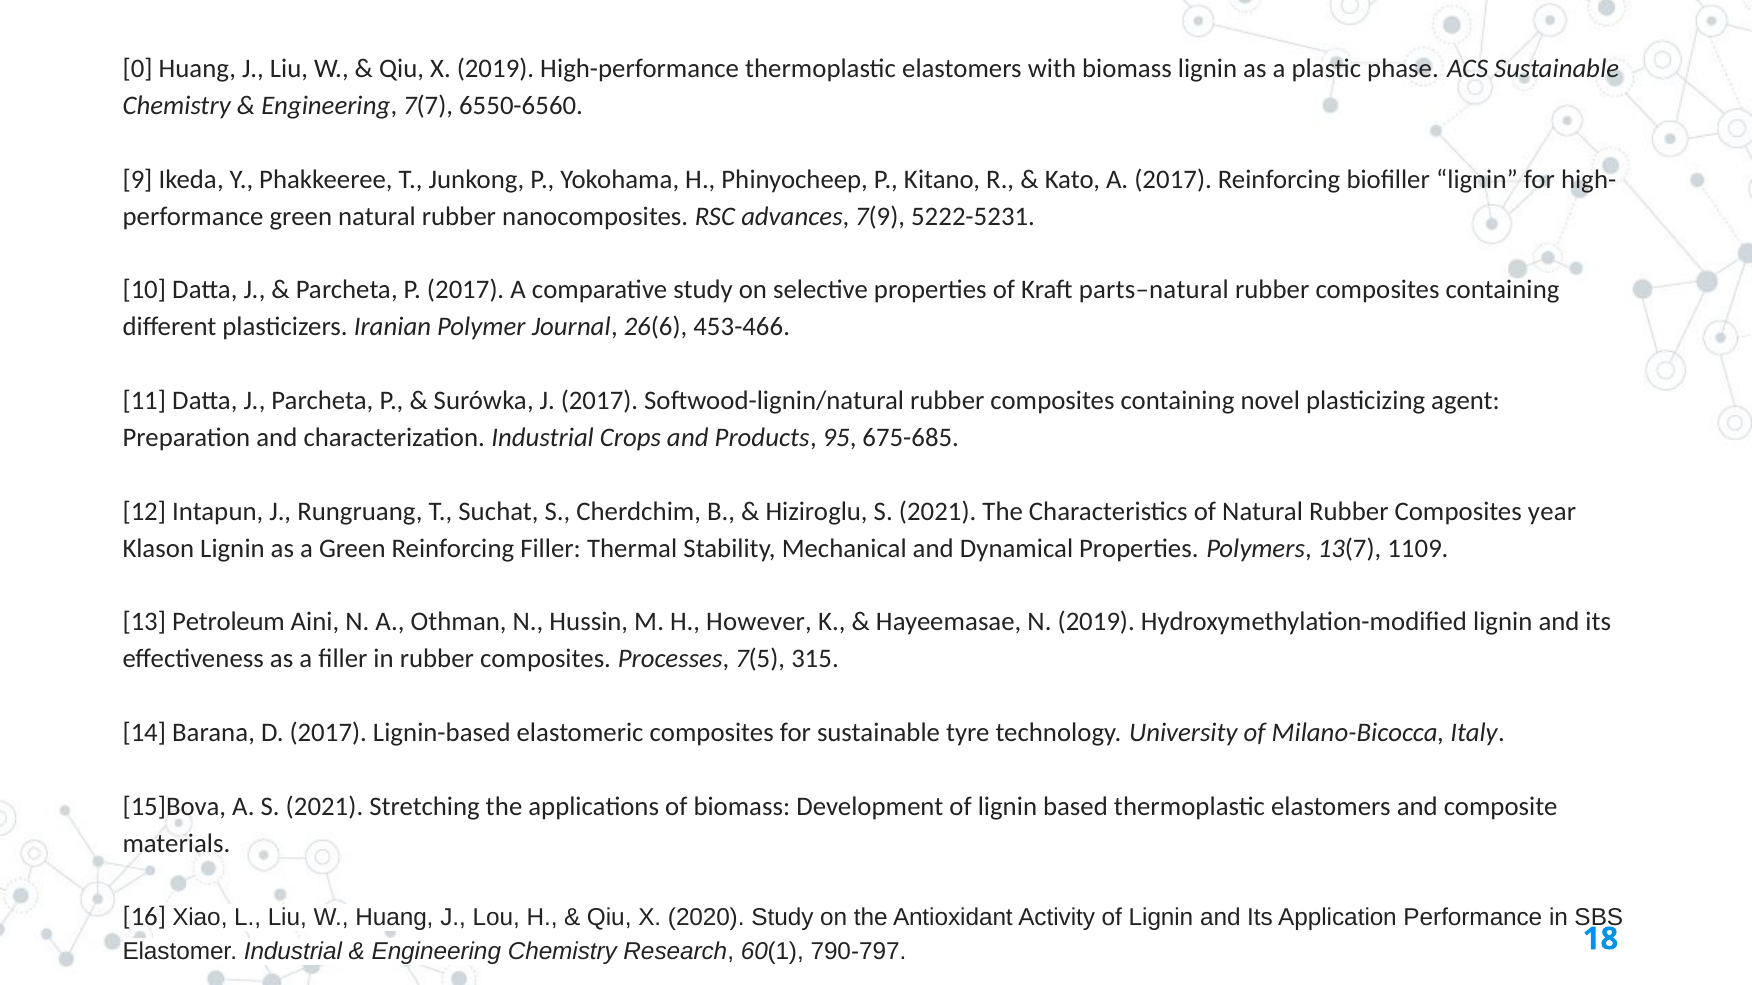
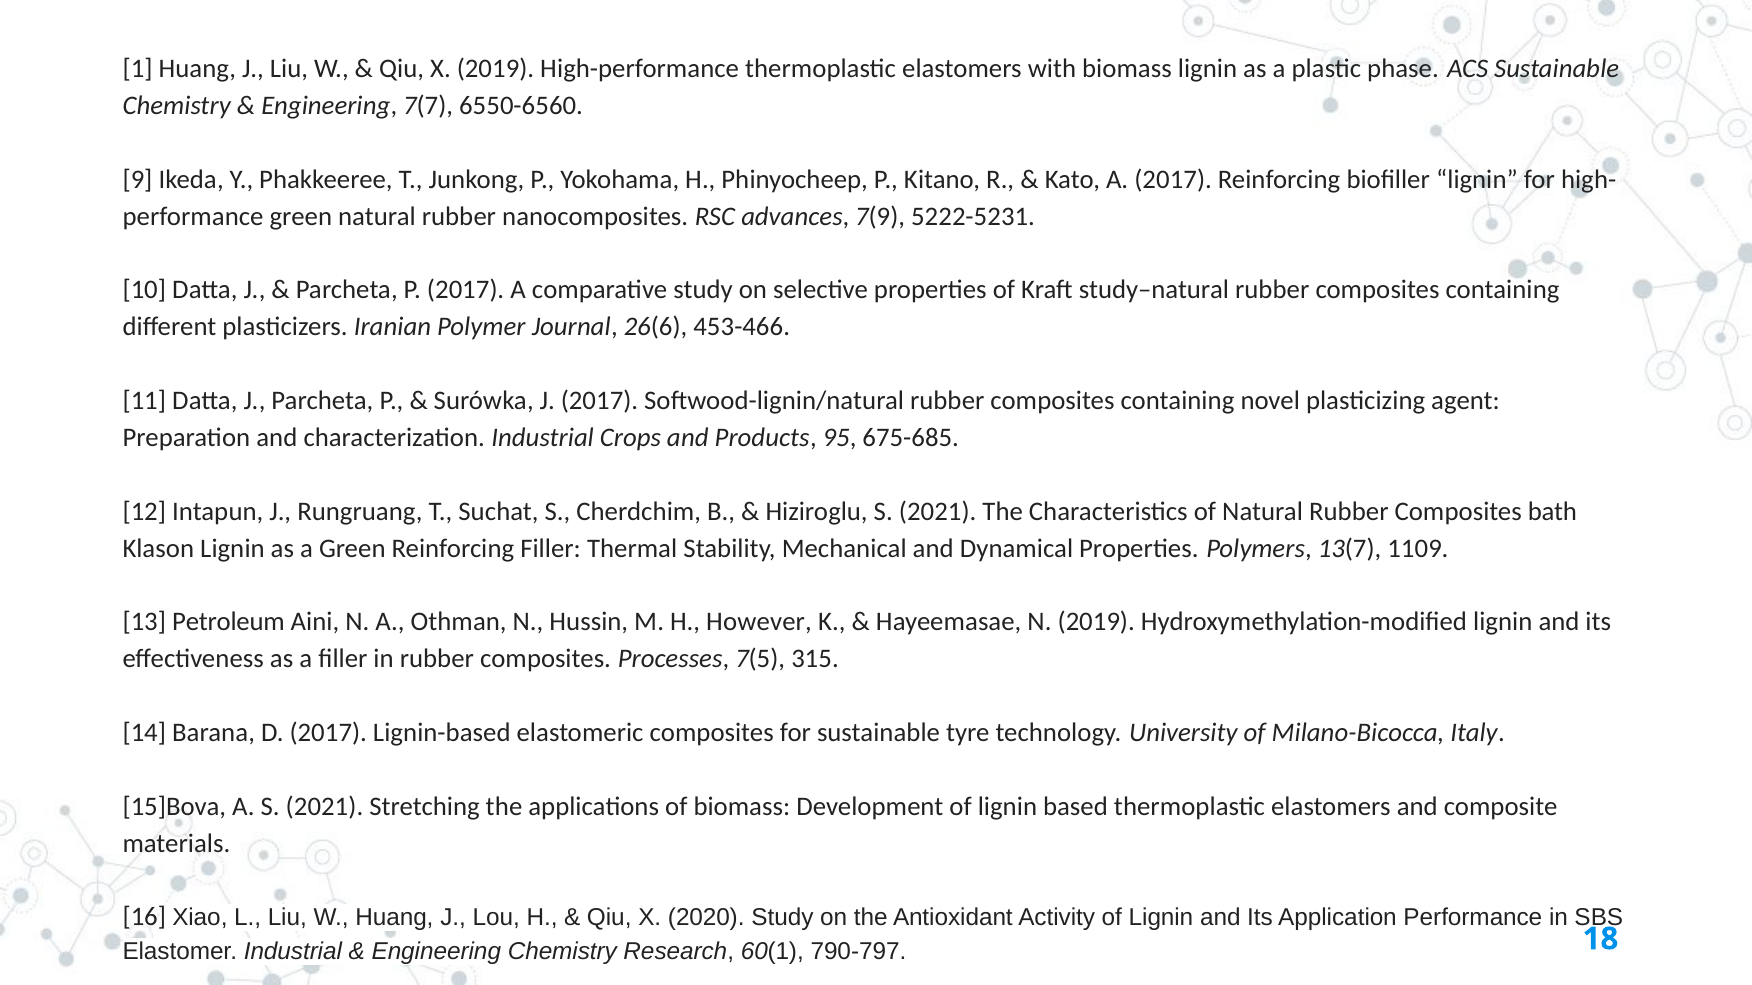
0: 0 -> 1 (138, 69)
parts–natural: parts–natural -> study–natural (1154, 290)
year: year -> bath (1552, 512)
